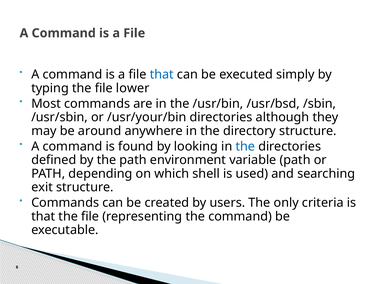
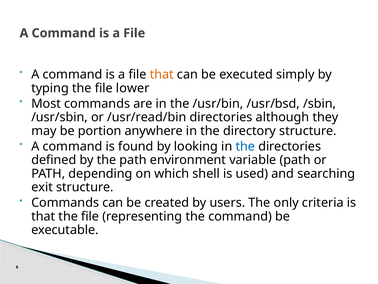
that colour: blue -> orange (162, 74)
/usr/your/bin: /usr/your/bin -> /usr/read/bin (147, 117)
around: around -> portion (100, 131)
